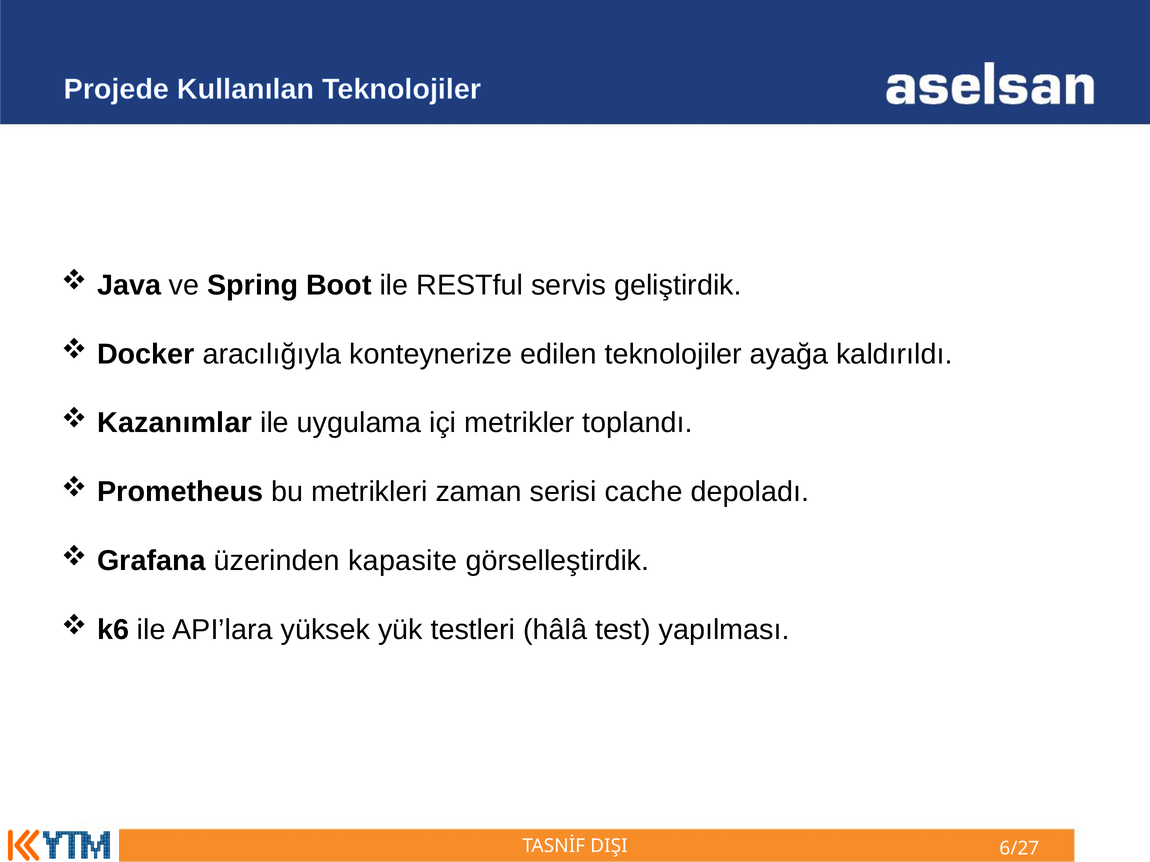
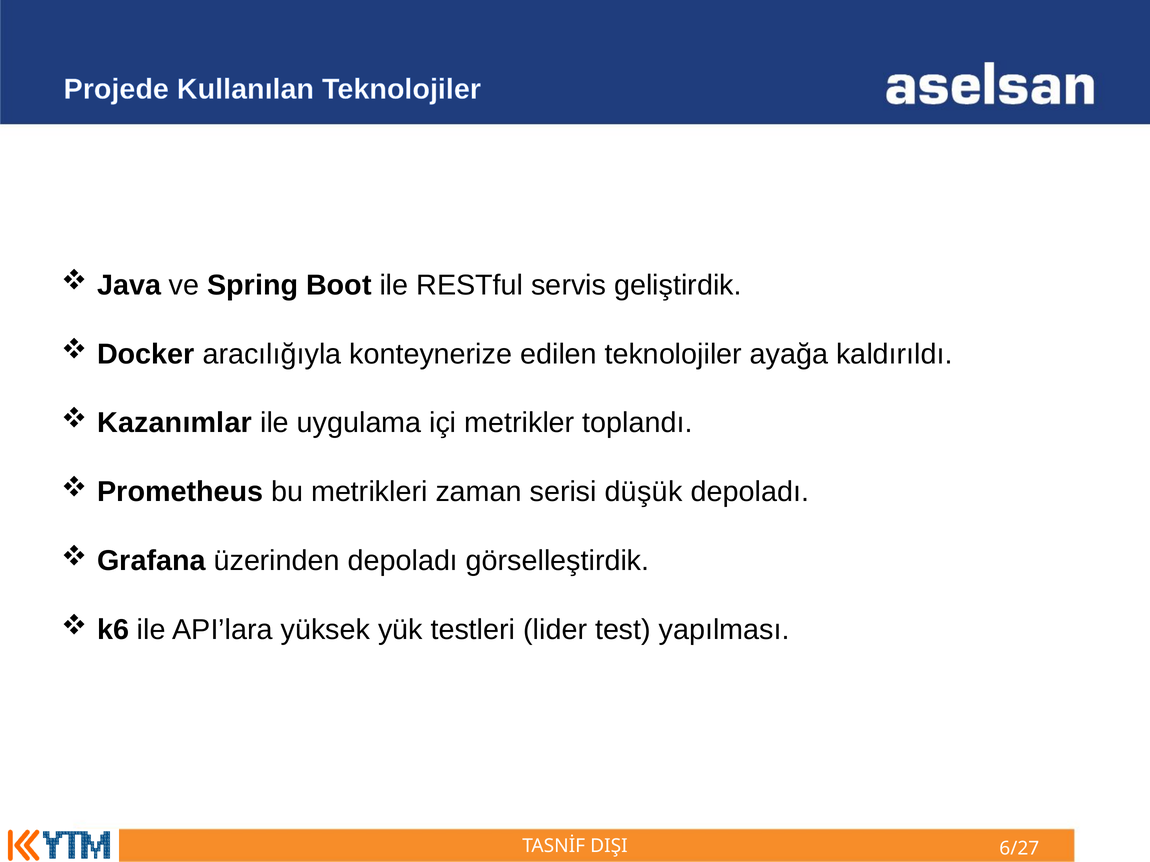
cache: cache -> düşük (644, 492)
üzerinden kapasite: kapasite -> depoladı (403, 561)
hâlâ: hâlâ -> lider (555, 630)
